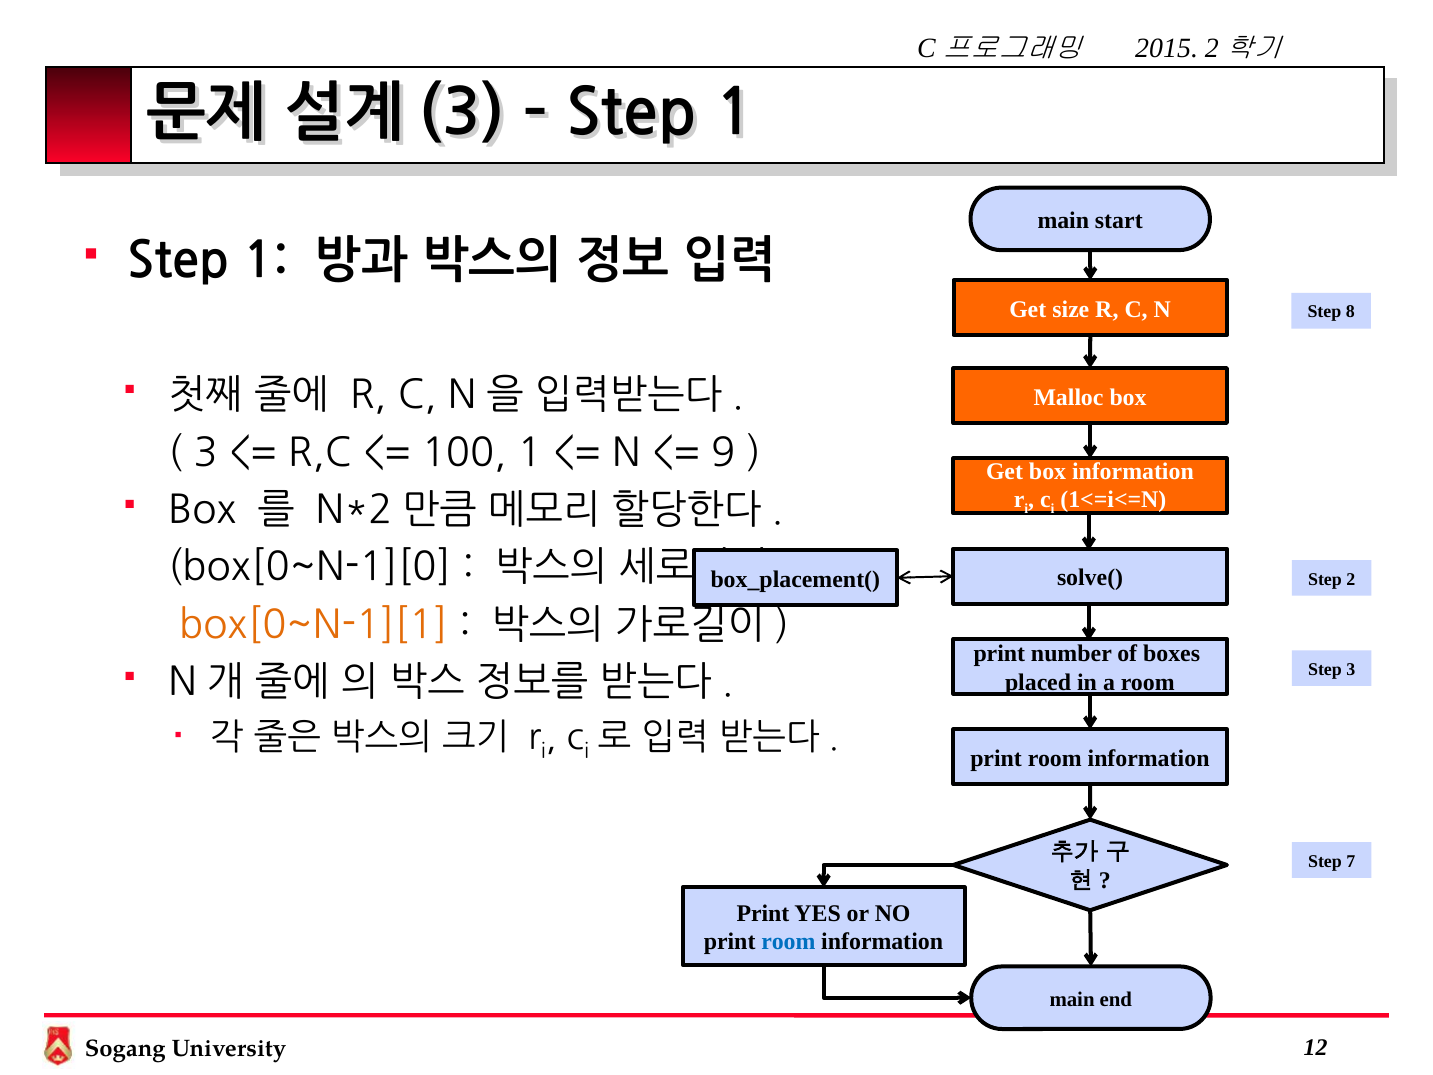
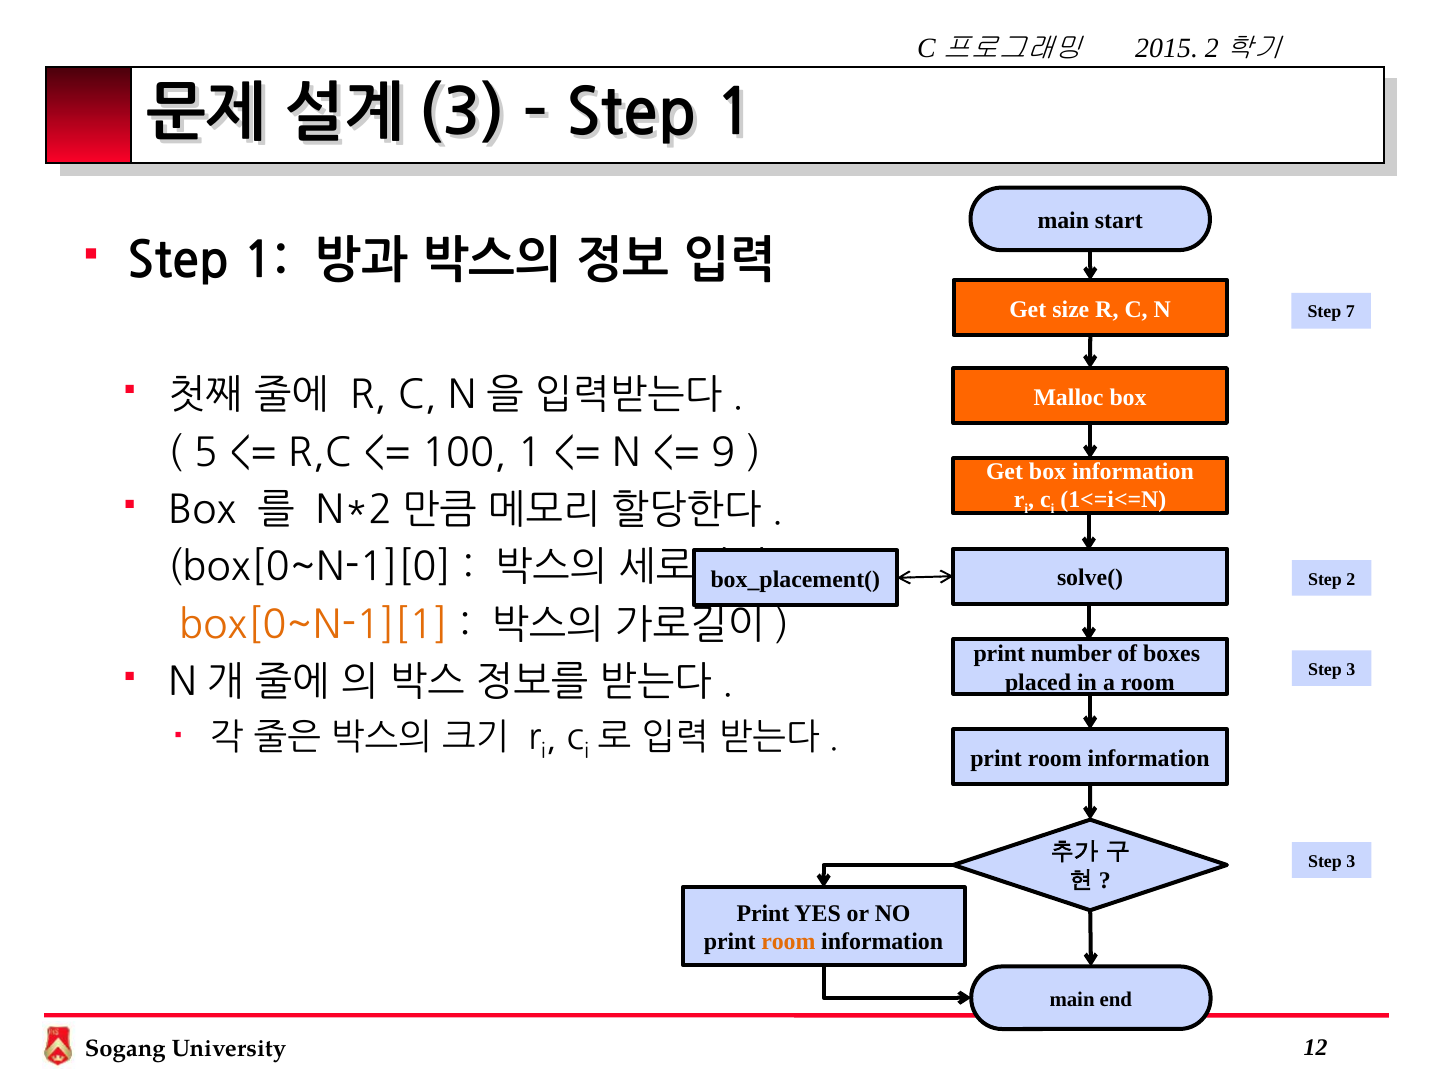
8: 8 -> 7 (1350, 312)
3: 3 -> 5 (206, 453)
7: 7 -> 3 (1351, 861)
room colour: blue -> orange (788, 942)
